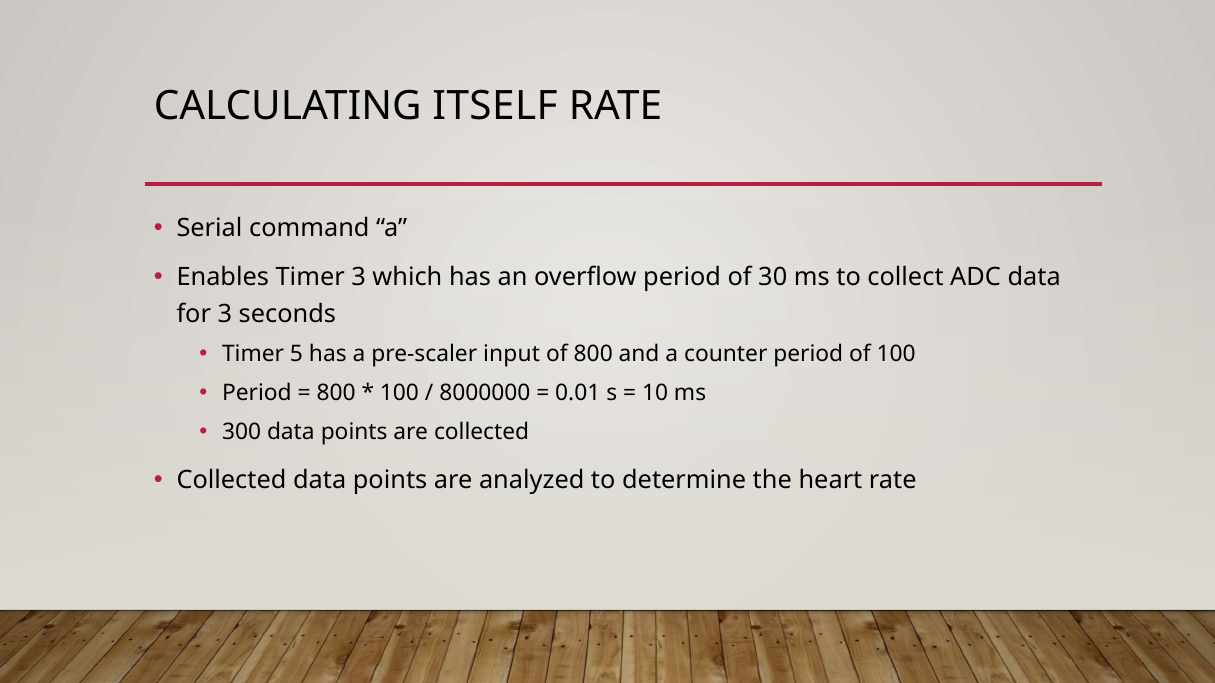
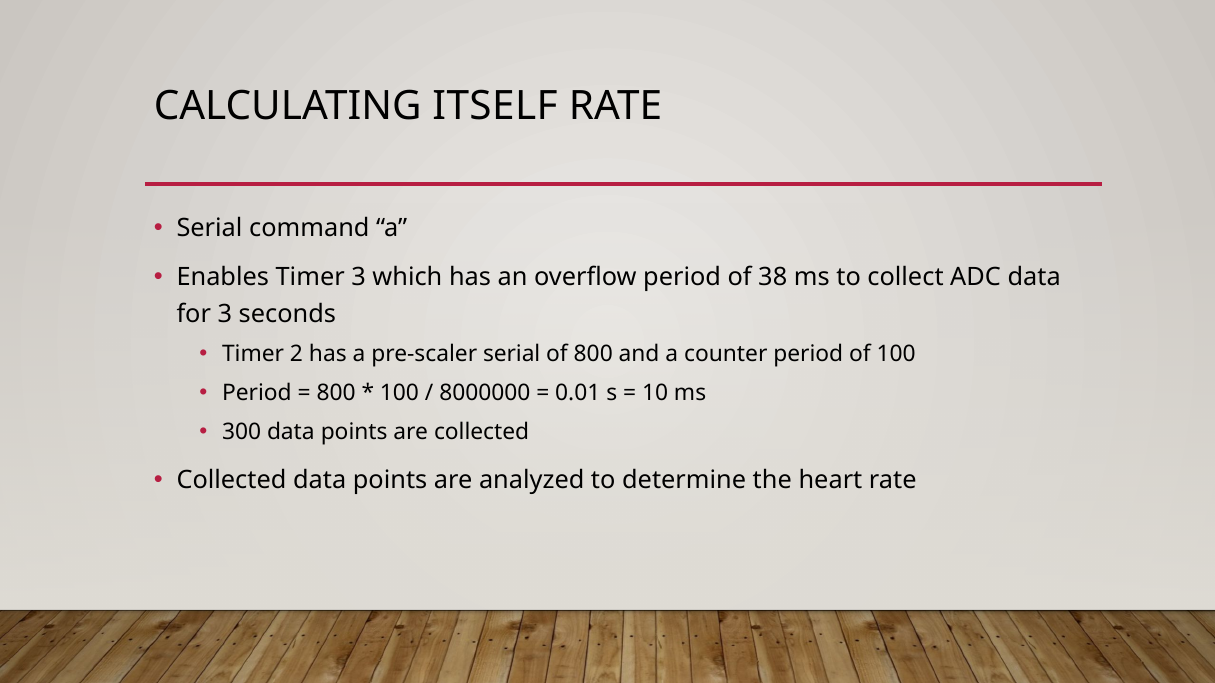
30: 30 -> 38 (773, 278)
5: 5 -> 2 (297, 354)
pre-scaler input: input -> serial (512, 354)
